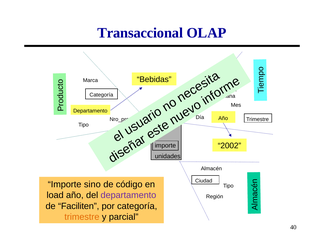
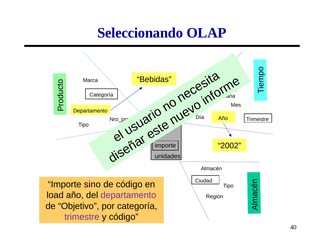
Transaccional: Transaccional -> Seleccionando (140, 33)
Faciliten: Faciliten -> Objetivo (79, 206)
trimestre colour: orange -> purple (82, 217)
y parcial: parcial -> código (124, 217)
